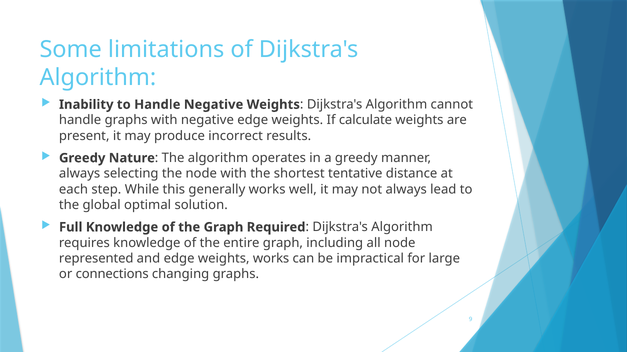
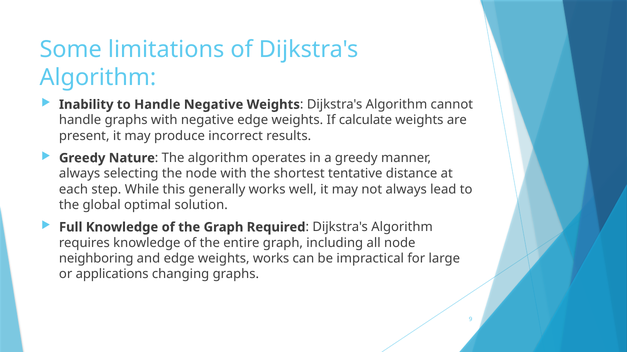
represented: represented -> neighboring (96, 259)
connections: connections -> applications (112, 275)
